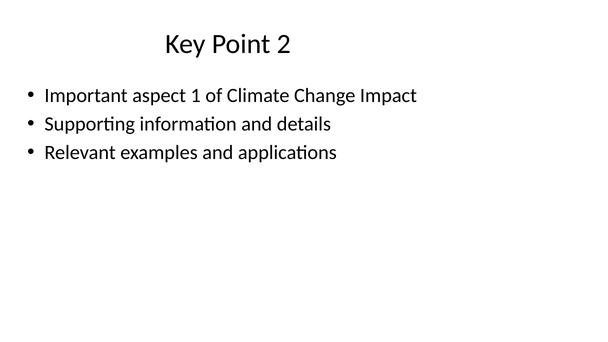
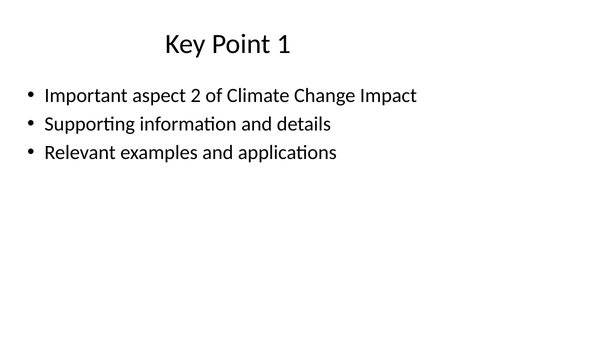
2: 2 -> 1 (284, 44)
1: 1 -> 2 (196, 96)
